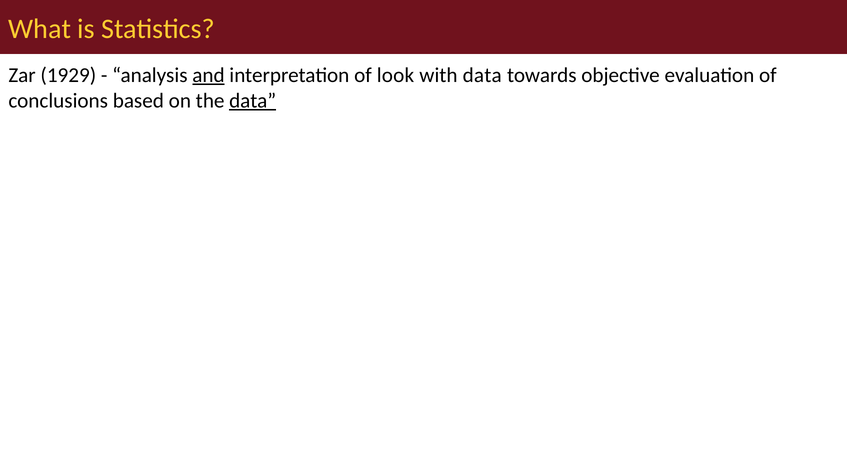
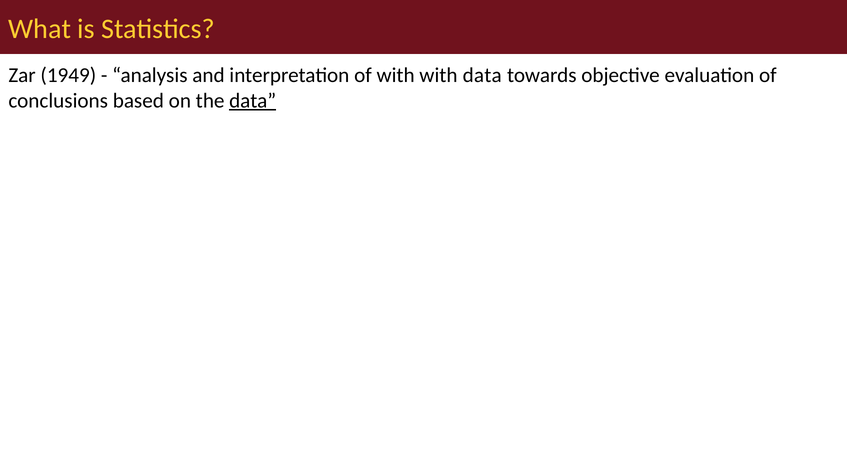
1929: 1929 -> 1949 (68, 75)
and underline: present -> none (208, 75)
of look: look -> with (396, 75)
